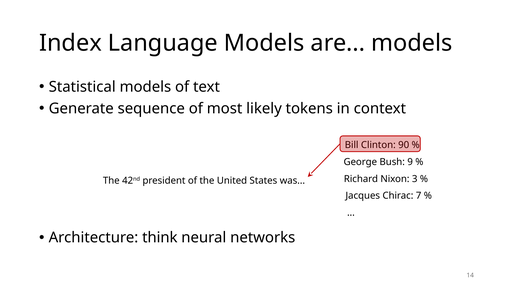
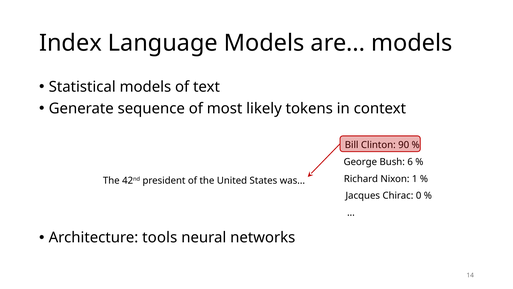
9: 9 -> 6 (410, 162)
3: 3 -> 1 (415, 179)
7: 7 -> 0 (419, 195)
think: think -> tools (160, 237)
